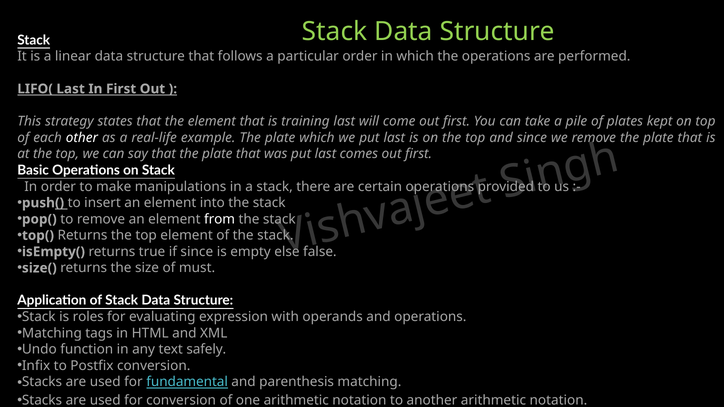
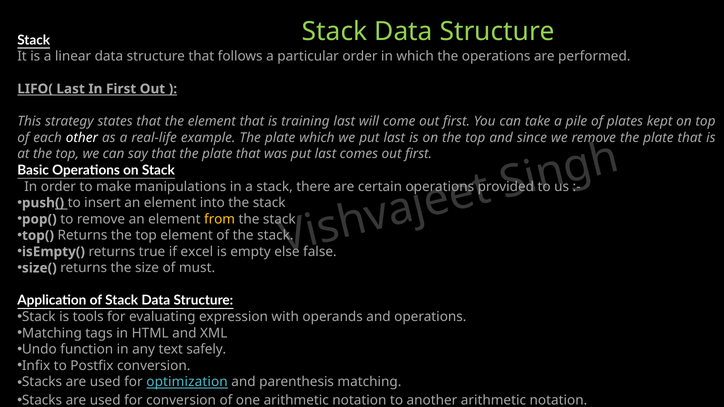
from colour: white -> yellow (220, 219)
if since: since -> excel (197, 252)
roles: roles -> tools (88, 317)
fundamental: fundamental -> optimization (187, 382)
